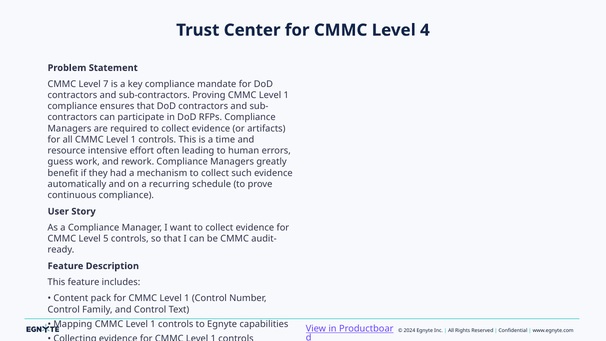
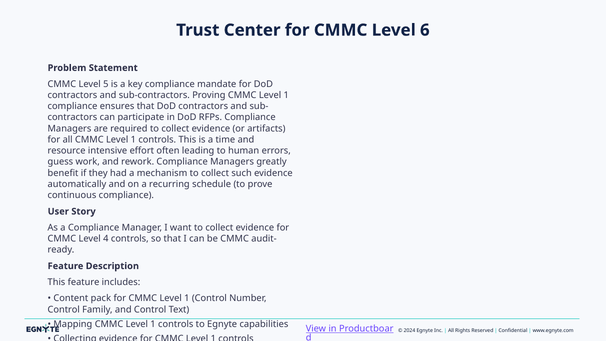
4: 4 -> 6 (425, 30)
7: 7 -> 5 (106, 84)
5: 5 -> 4 (106, 239)
